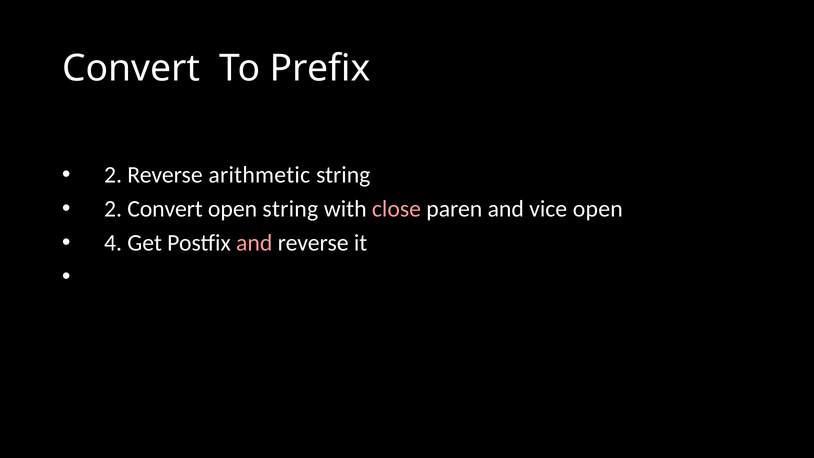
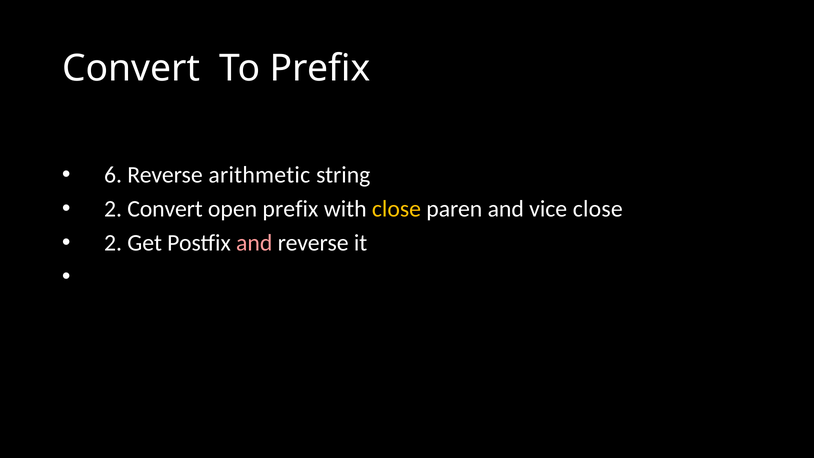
2: 2 -> 6 (113, 175)
open string: string -> prefix (290, 209)
close colour: pink -> yellow (396, 209)
vice open: open -> close (598, 209)
4: 4 -> 2 (113, 243)
